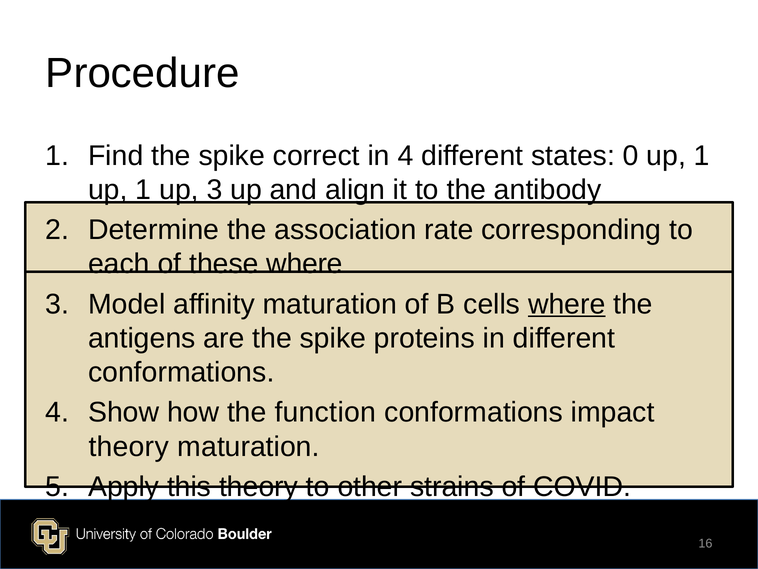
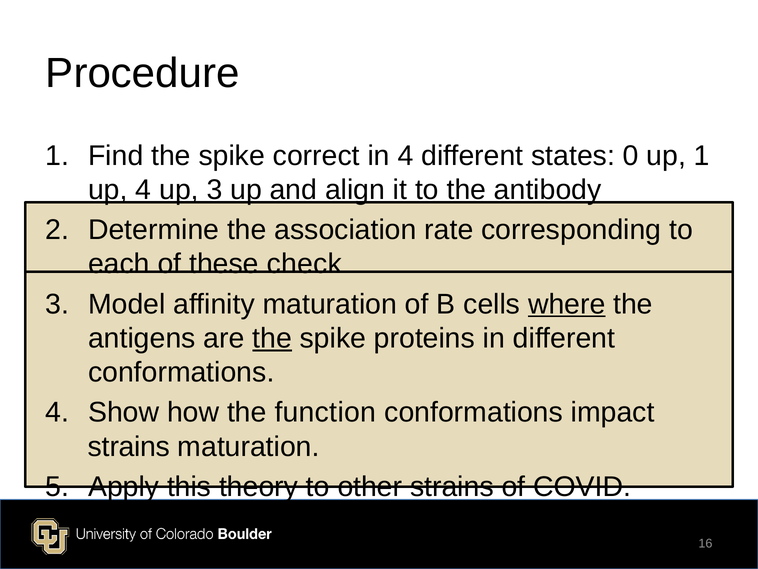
1: 1 -> 4 (143, 190)
these where: where -> check (304, 264)
the underline: none -> present (272, 338)
theory: theory -> strains (129, 446)
